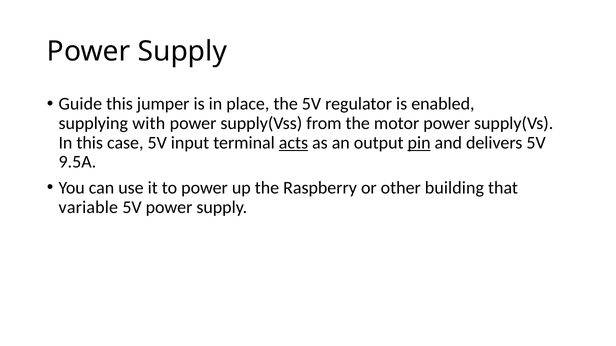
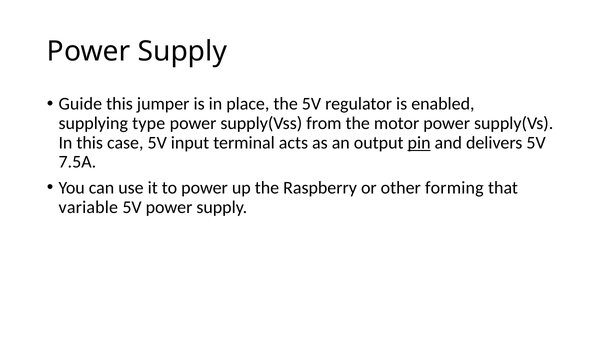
with: with -> type (149, 123)
acts underline: present -> none (293, 143)
9.5A: 9.5A -> 7.5A (77, 162)
building: building -> forming (454, 188)
